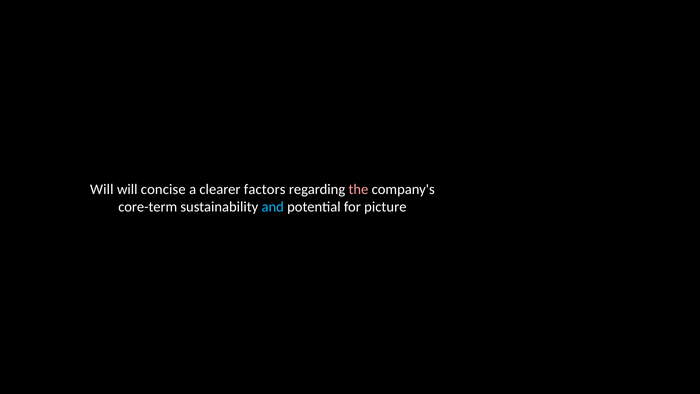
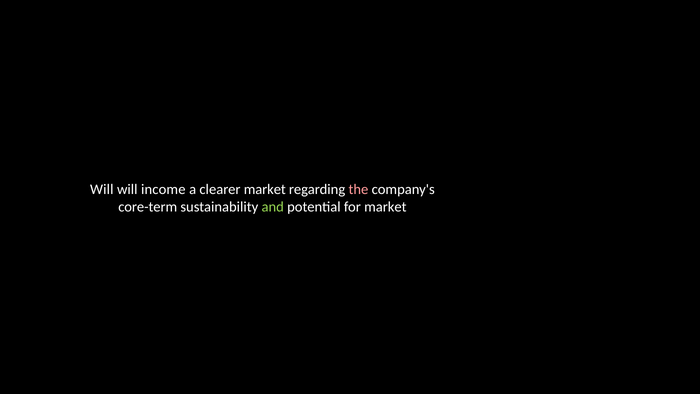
concise: concise -> income (163, 189)
clearer factors: factors -> market (265, 189)
and colour: light blue -> light green (273, 207)
for picture: picture -> market (385, 207)
